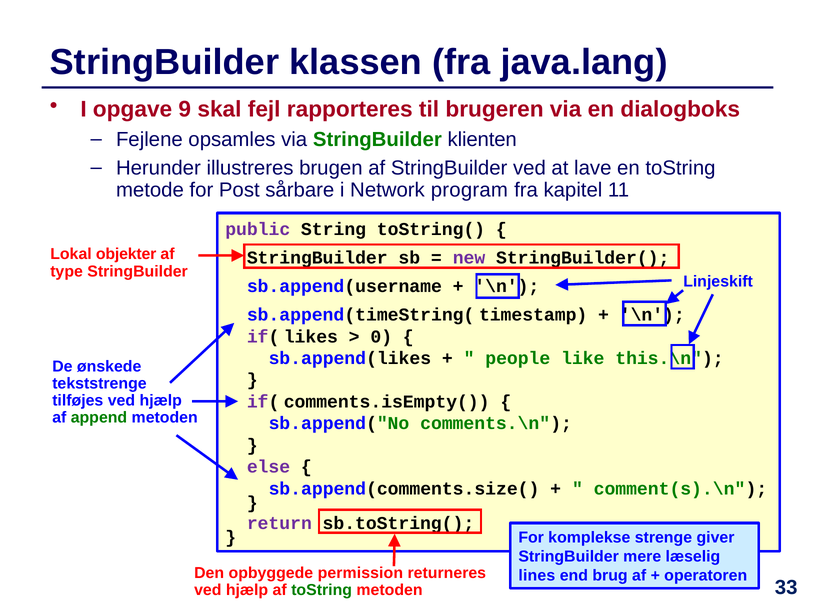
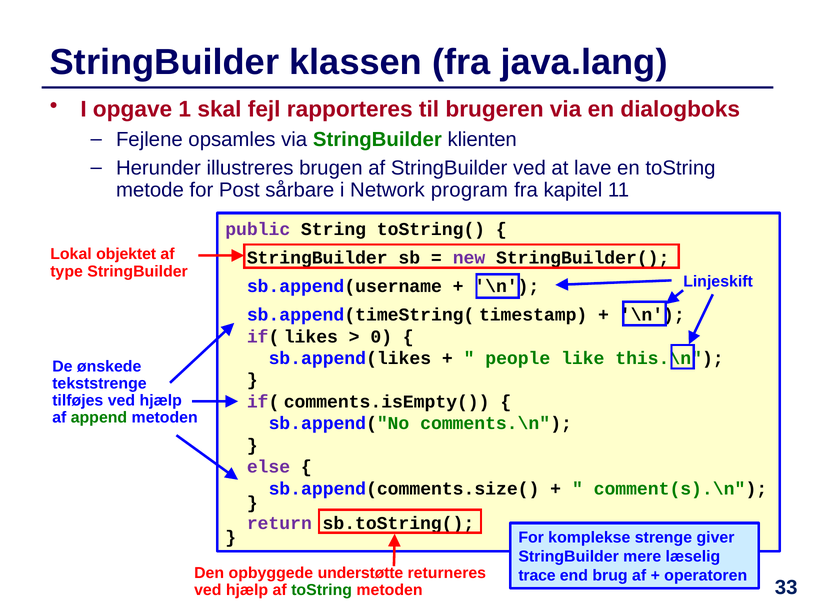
9: 9 -> 1 (185, 109)
objekter: objekter -> objektet (126, 254)
permission: permission -> understøtte (360, 573)
lines: lines -> trace (537, 576)
